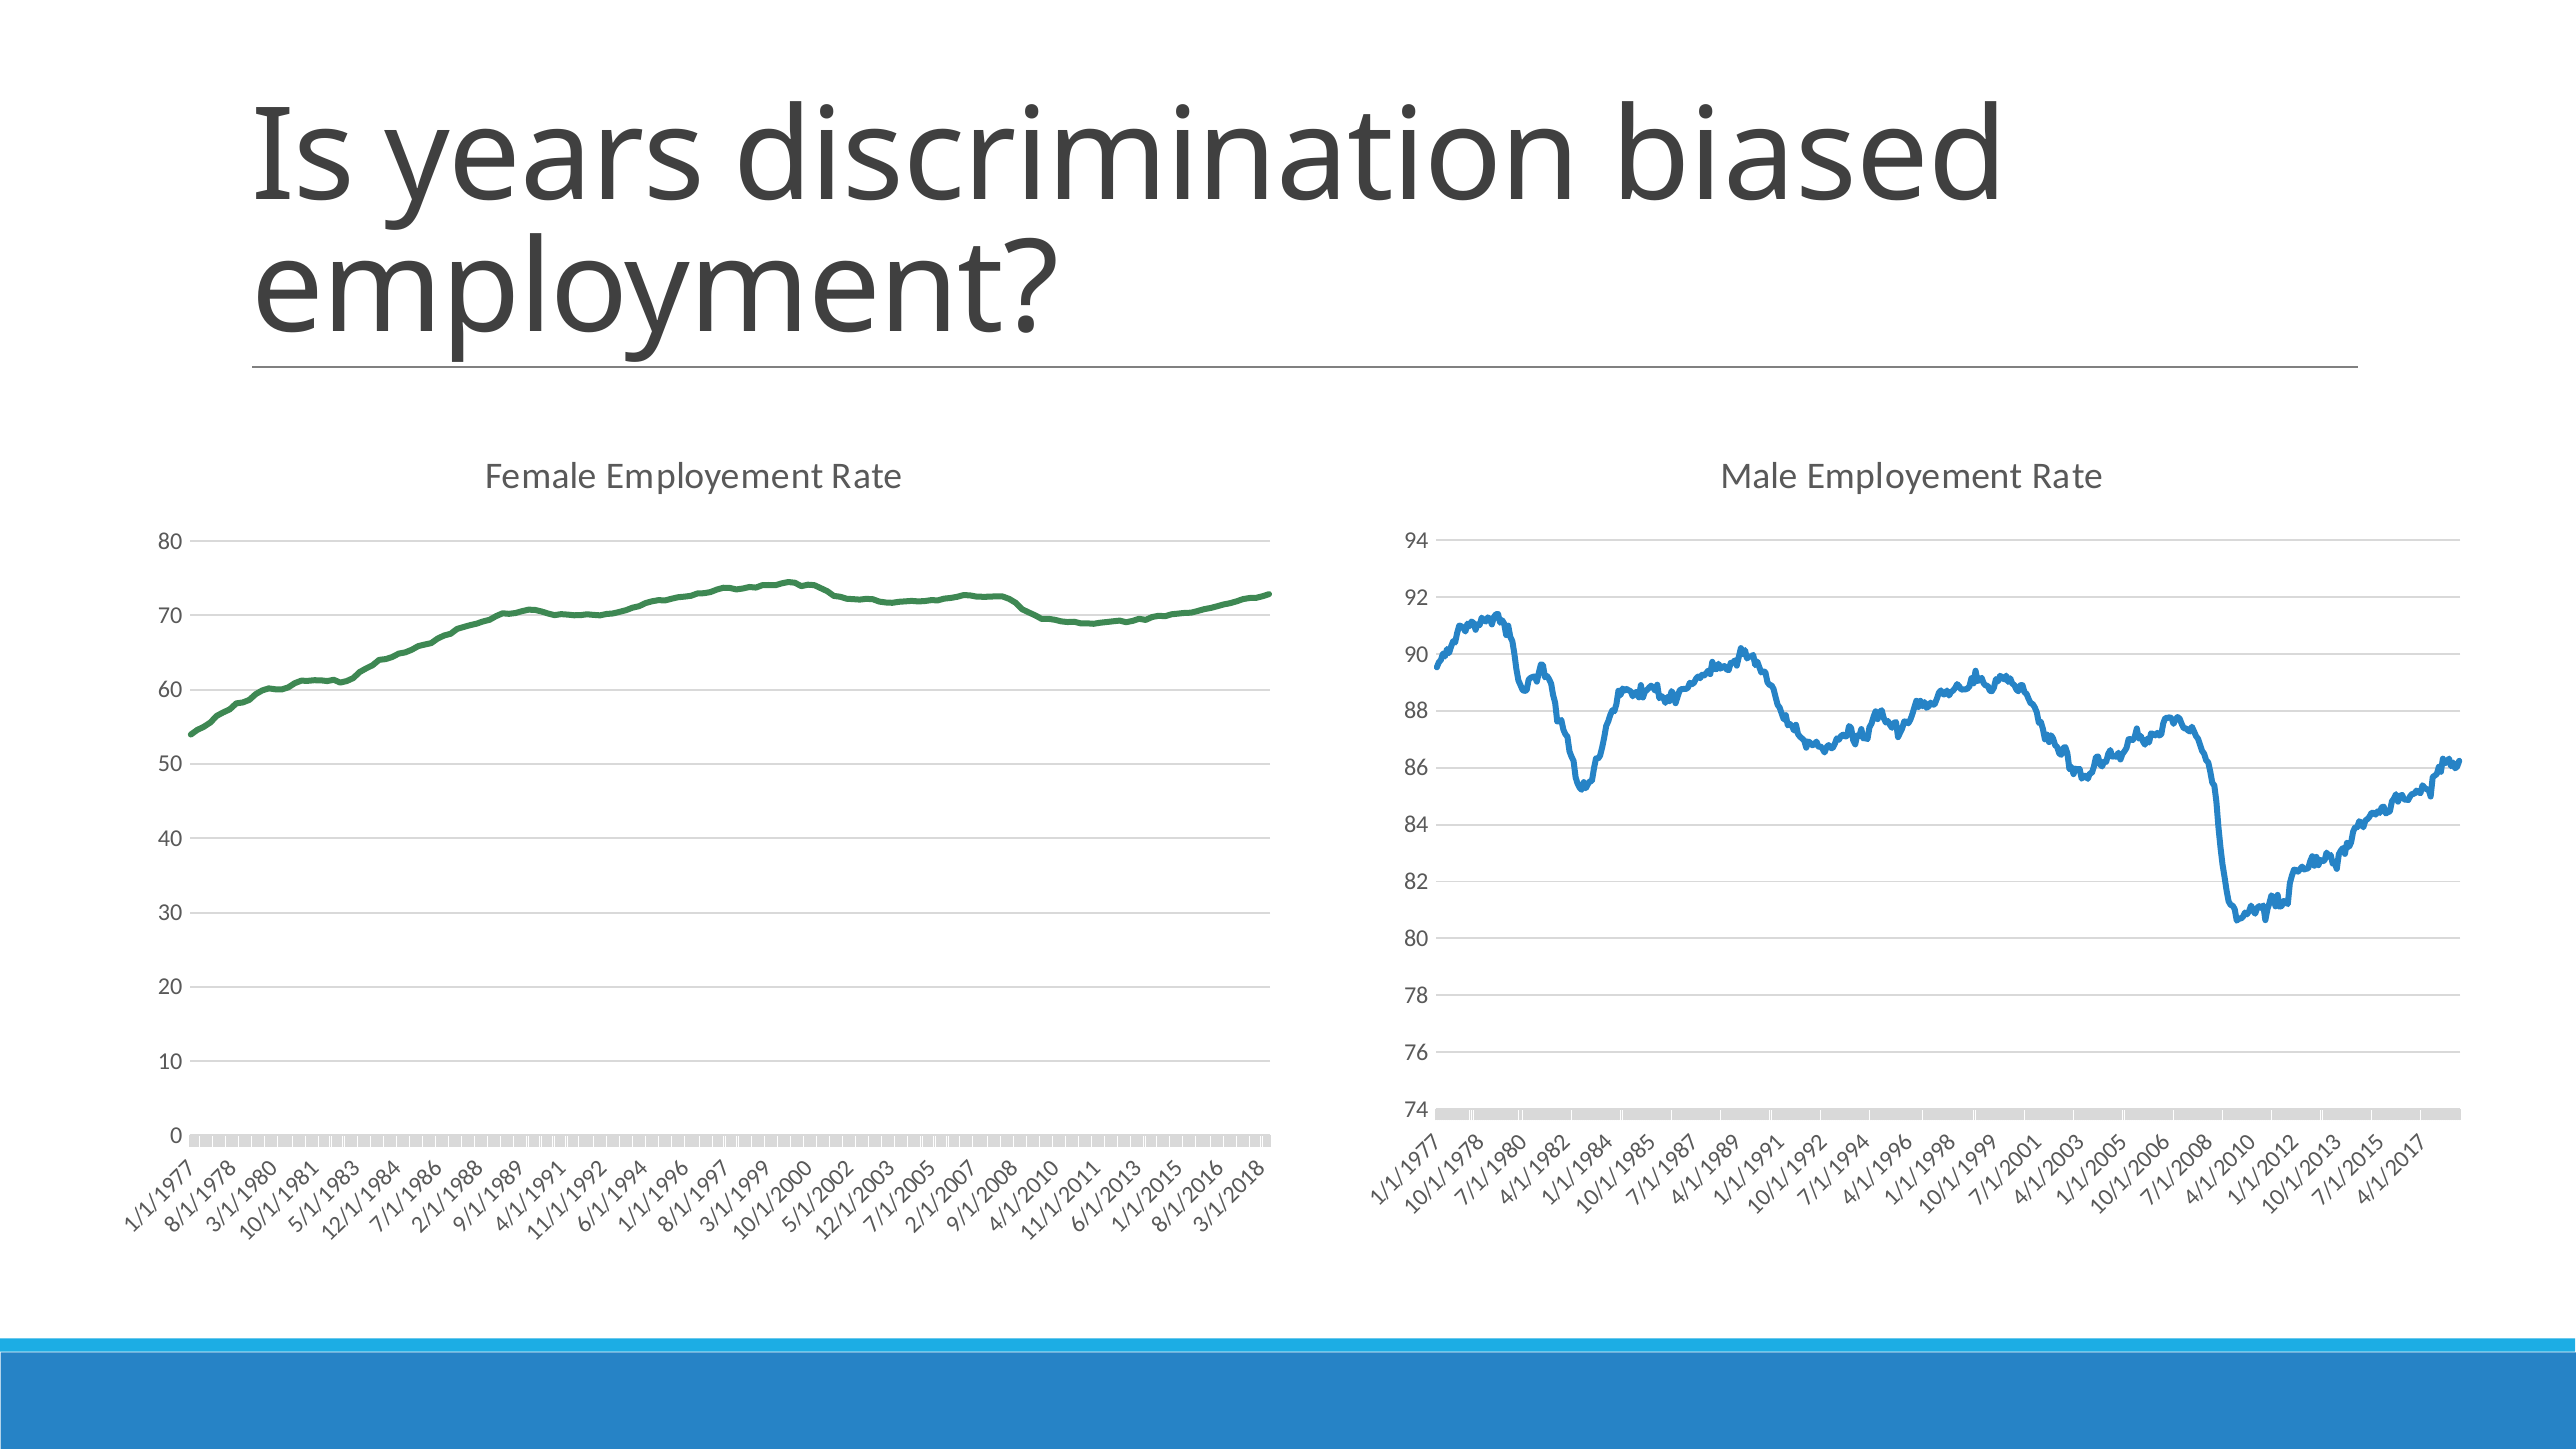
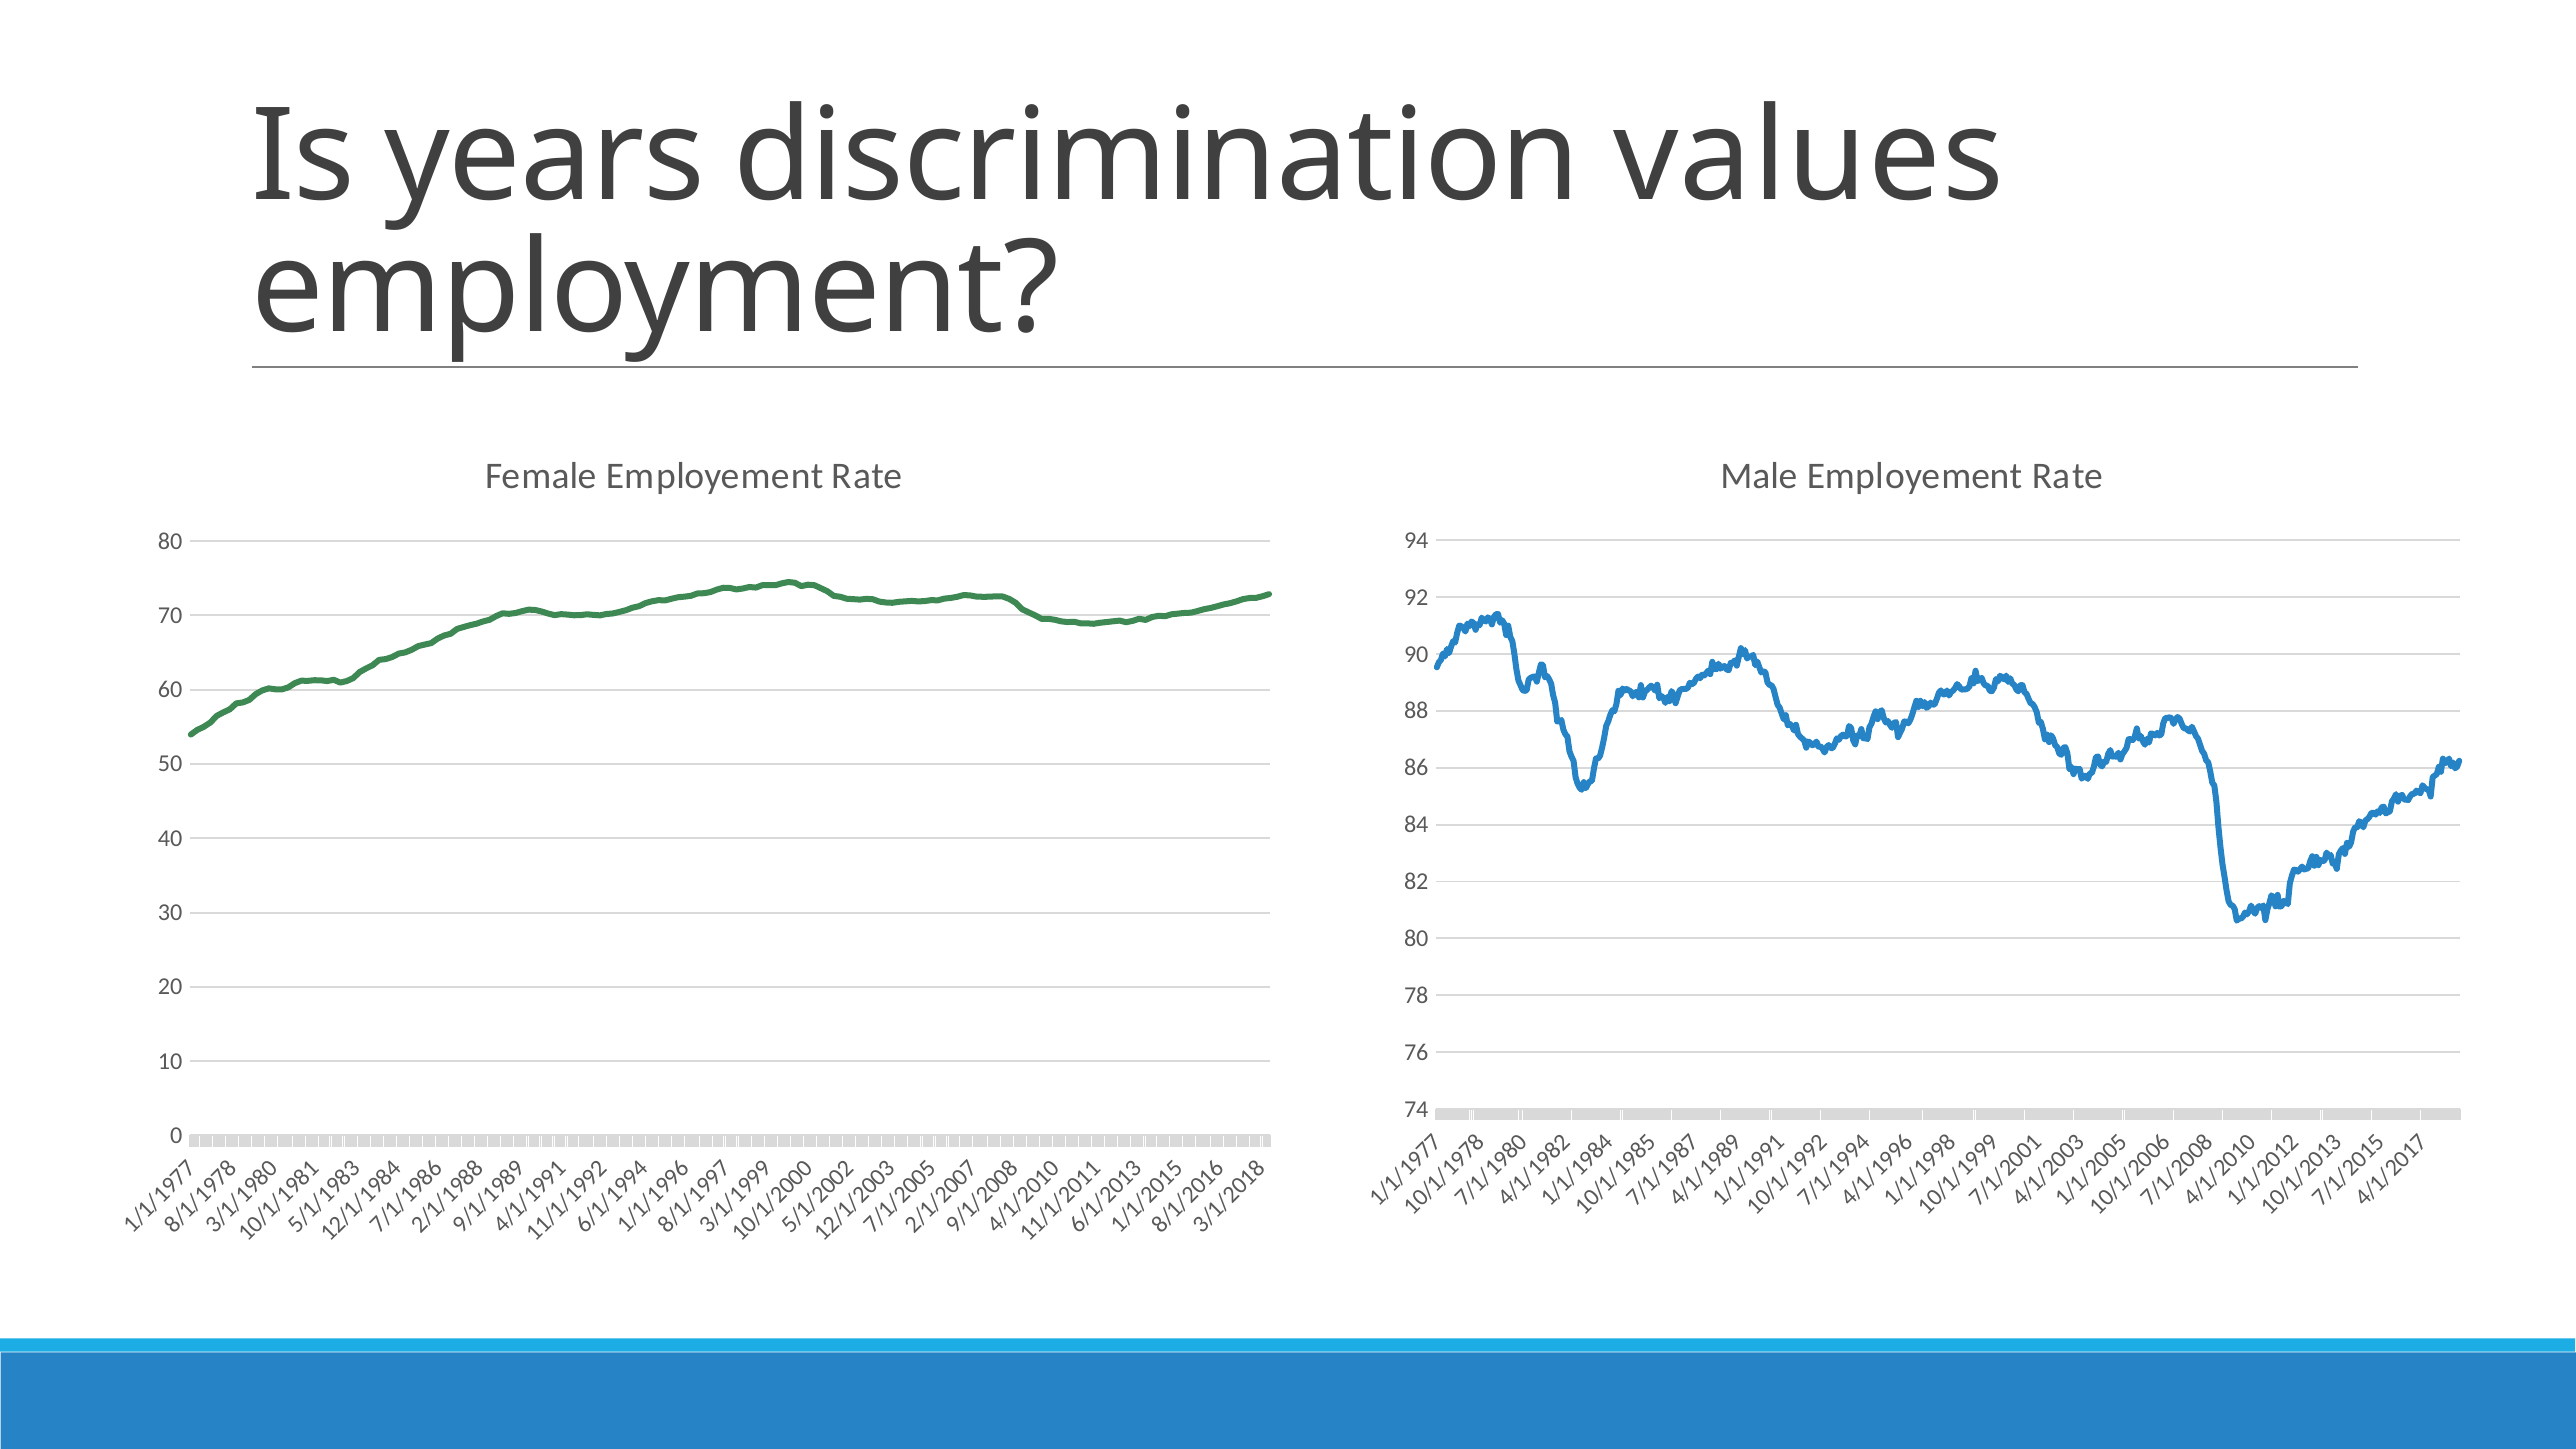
biased: biased -> values (1809, 157)
